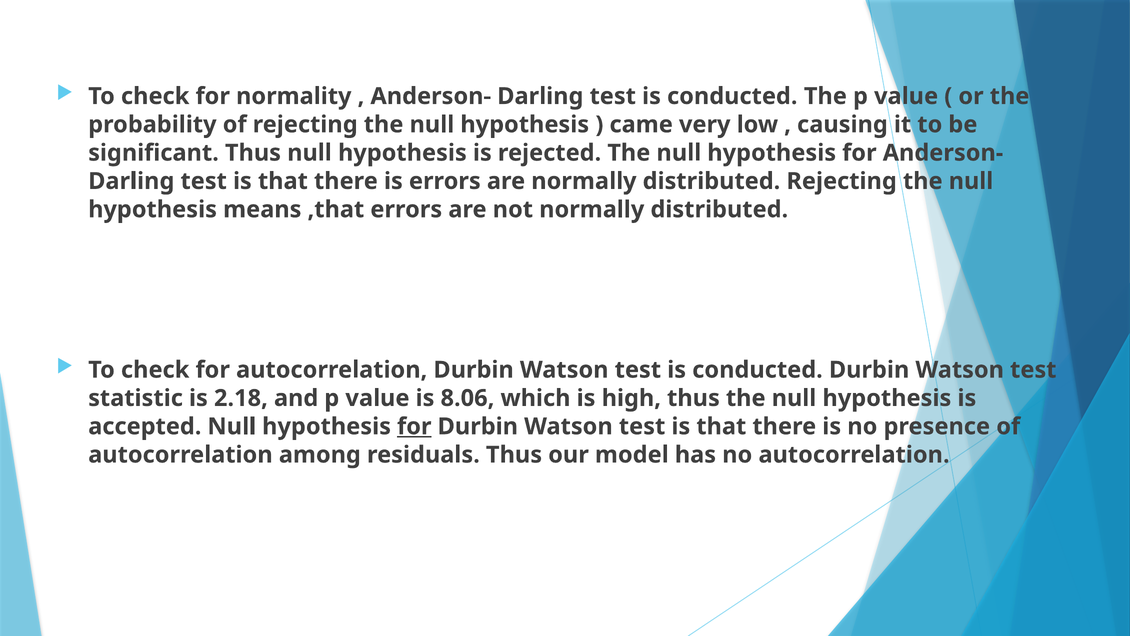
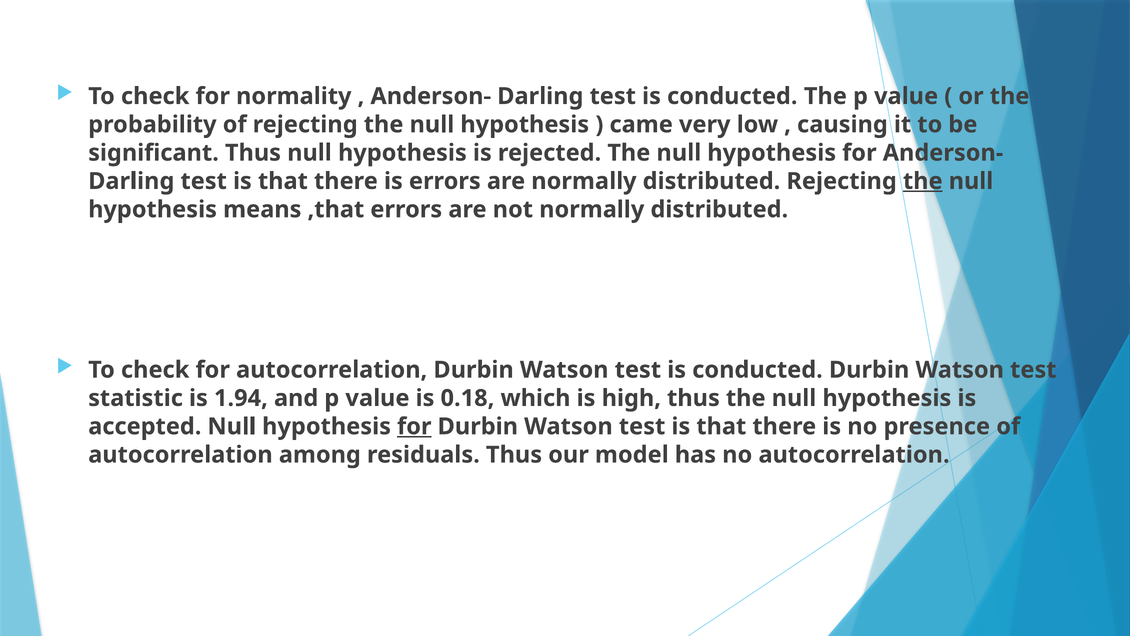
the underline: none -> present (923, 181)
2.18: 2.18 -> 1.94 (241, 398)
8.06: 8.06 -> 0.18 (467, 398)
